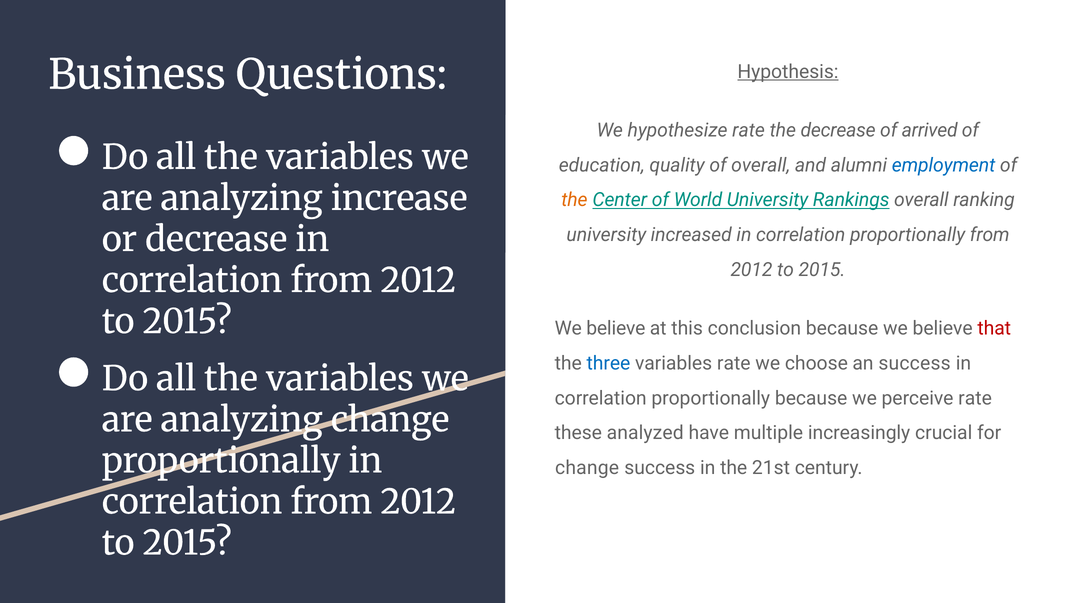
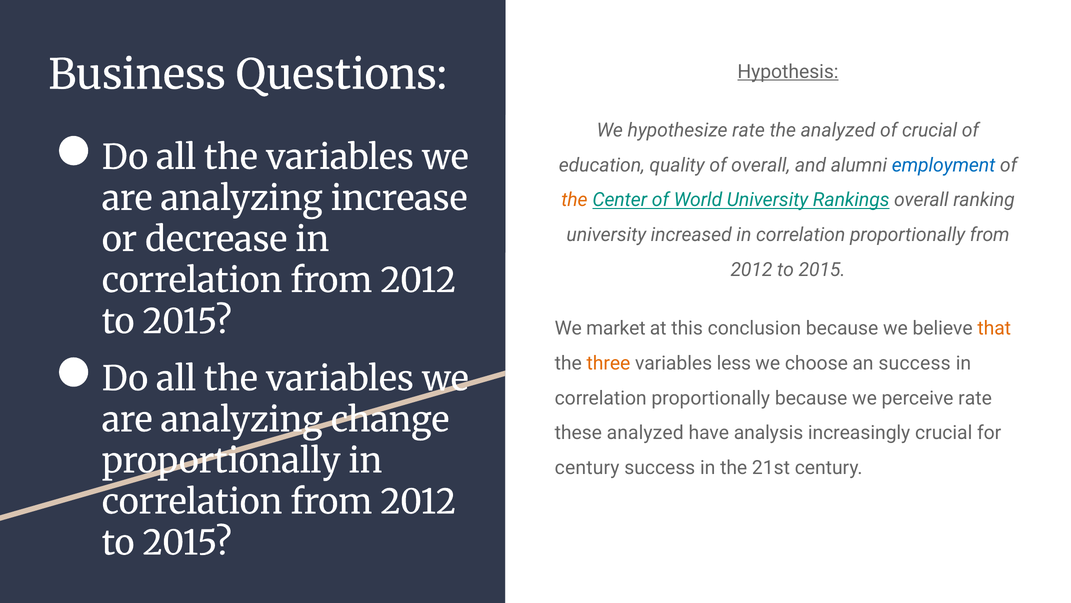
the decrease: decrease -> analyzed (838, 130)
of arrived: arrived -> crucial (930, 130)
believe: believe -> market (616, 328)
that colour: red -> orange (994, 328)
three colour: blue -> orange (608, 363)
variables rate: rate -> less (734, 363)
multiple: multiple -> analysis (769, 433)
change: change -> century (587, 467)
